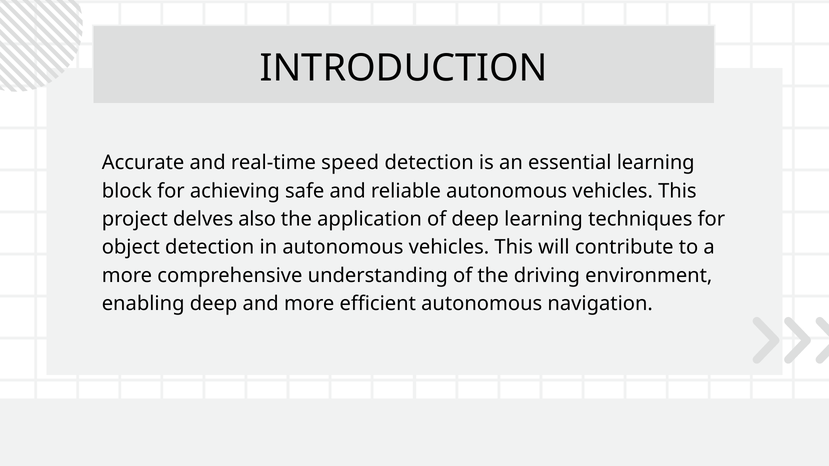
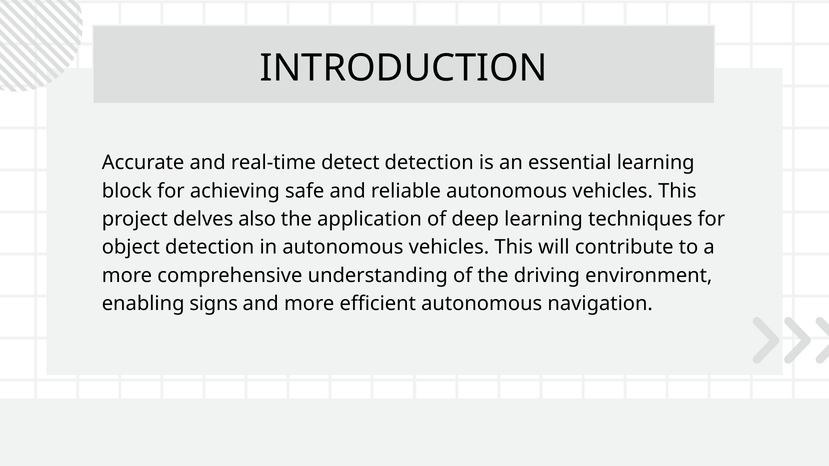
speed: speed -> detect (350, 163)
enabling deep: deep -> signs (214, 304)
